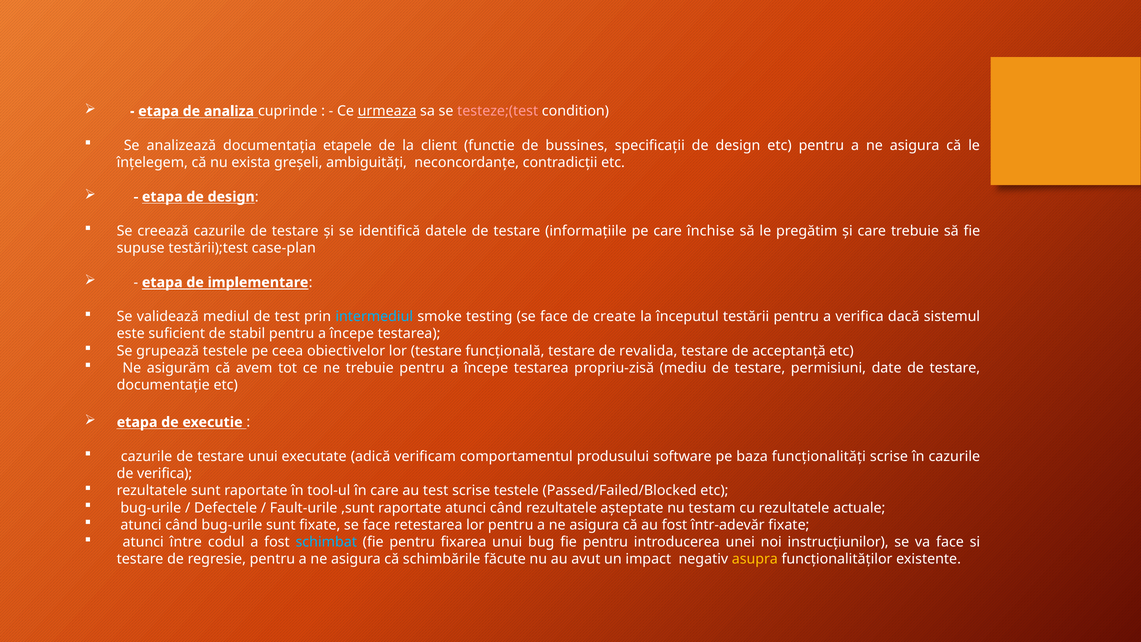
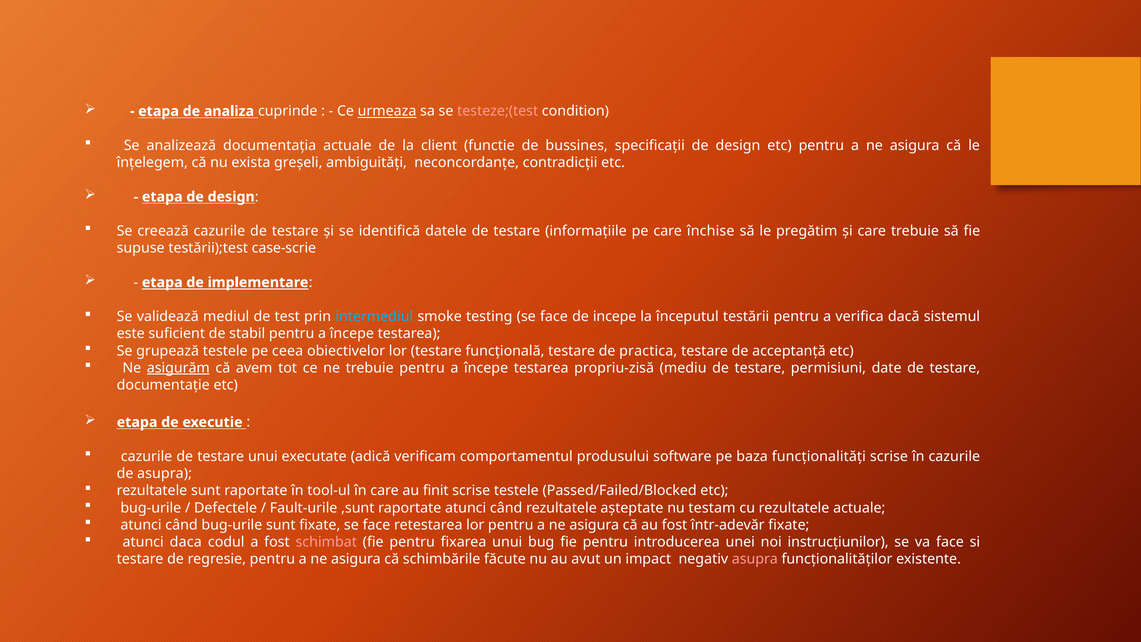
documentația etapele: etapele -> actuale (347, 145)
case-plan: case-plan -> case-scrie (284, 248)
create: create -> incepe (615, 317)
revalida: revalida -> practica (648, 351)
asigurăm underline: none -> present (178, 368)
de verifica: verifica -> asupra (165, 473)
au test: test -> finit (436, 491)
între: între -> daca (186, 542)
schimbat colour: light blue -> pink (326, 542)
asupra colour: yellow -> pink (755, 559)
